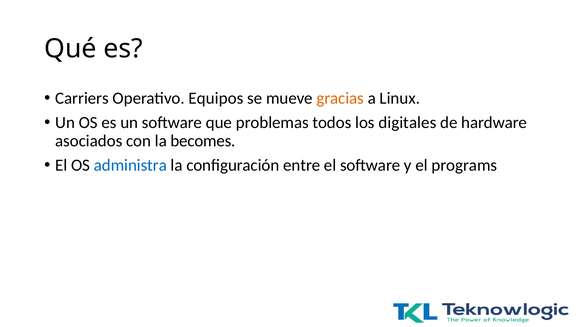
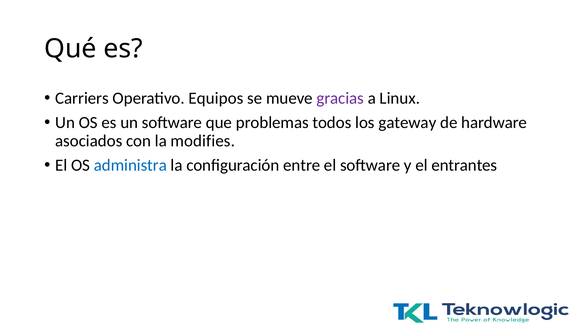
gracias colour: orange -> purple (340, 98)
digitales: digitales -> gateway (407, 123)
becomes: becomes -> modifies (203, 141)
programs: programs -> entrantes (464, 165)
